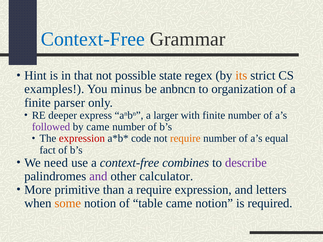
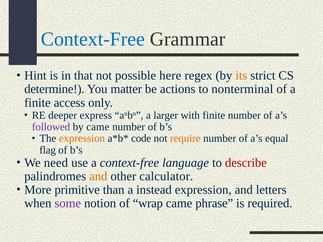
state: state -> here (170, 76)
examples: examples -> determine (54, 89)
minus: minus -> matter (126, 89)
anbncn: anbncn -> actions (178, 89)
organization: organization -> nonterminal (242, 89)
parser: parser -> access (69, 103)
expression colour: red -> orange (82, 139)
fact: fact -> flag (48, 150)
combines: combines -> language (186, 163)
describe colour: purple -> red (246, 163)
and colour: purple -> orange (98, 176)
a require: require -> instead (154, 190)
some colour: orange -> purple (68, 204)
table: table -> wrap (148, 204)
came notion: notion -> phrase (214, 204)
